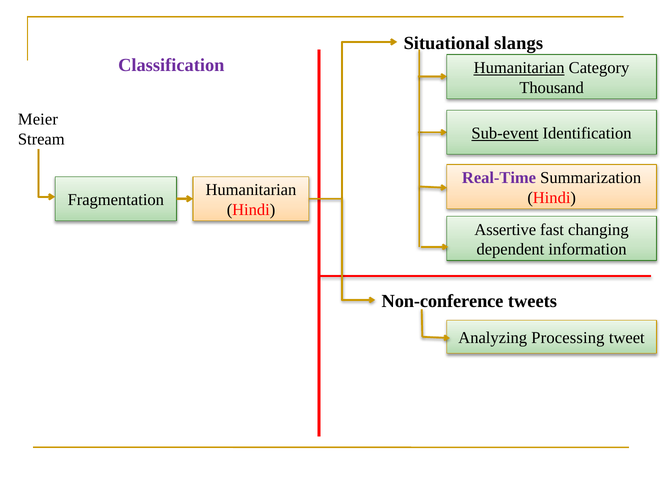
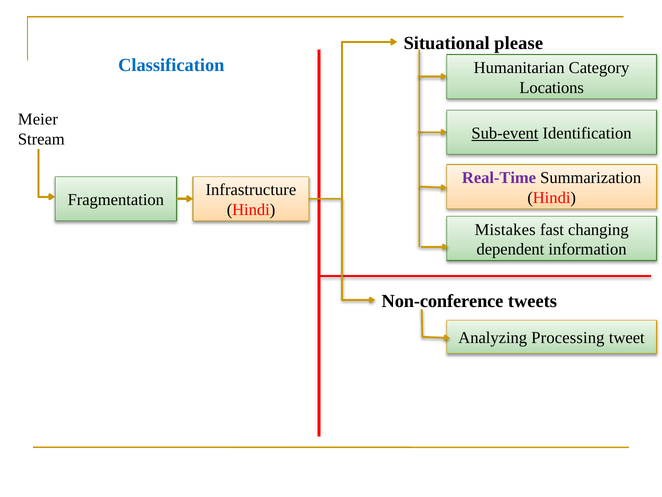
slangs: slangs -> please (519, 43)
Classification colour: purple -> blue (171, 65)
Humanitarian underline: present -> none (519, 68)
Thousand: Thousand -> Locations (552, 88)
Humanitarian: Humanitarian -> Infrastructure (251, 190)
Assertive: Assertive -> Mistakes (505, 229)
